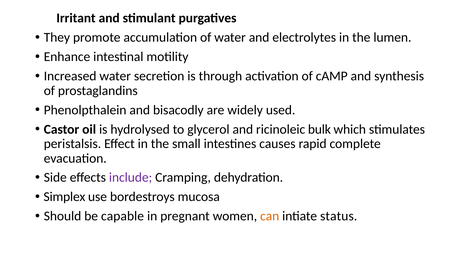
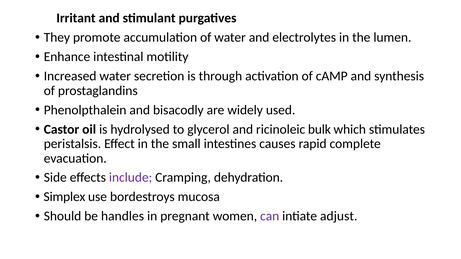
capable: capable -> handles (123, 216)
can colour: orange -> purple (270, 216)
status: status -> adjust (339, 216)
